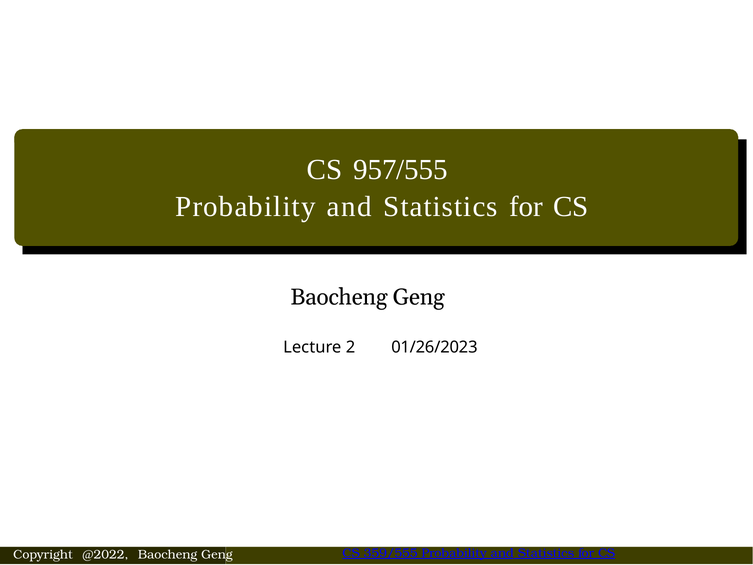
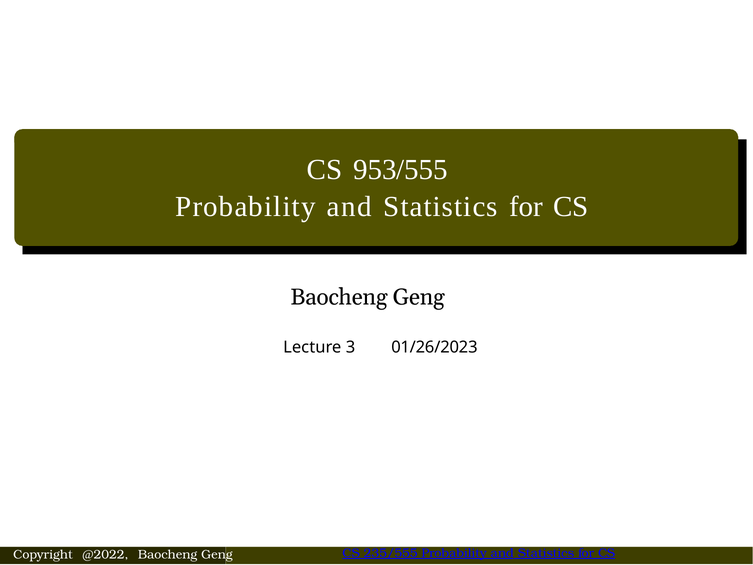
957/555: 957/555 -> 953/555 (400, 170)
2: 2 -> 3 (351, 347)
359/555: 359/555 -> 235/555 (391, 554)
